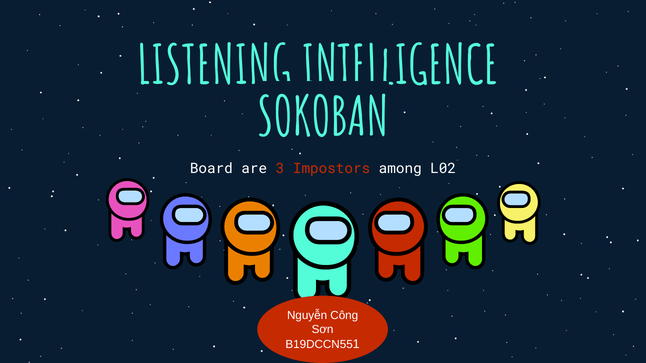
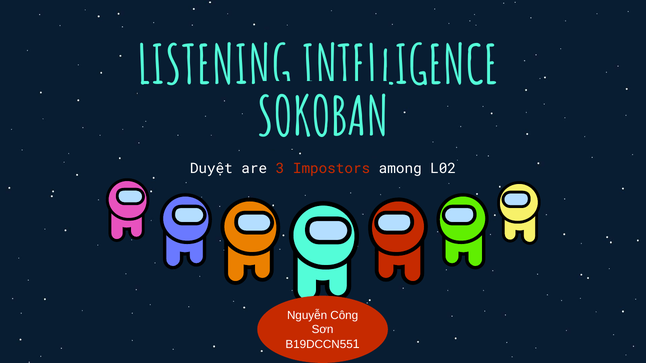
Board: Board -> Duyệt (211, 169)
